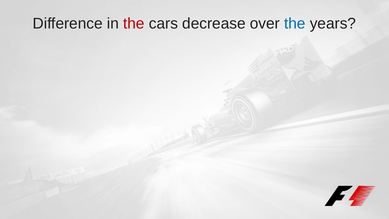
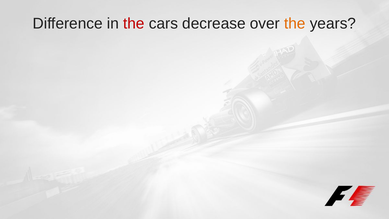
the colour: blue -> orange (295, 23)
